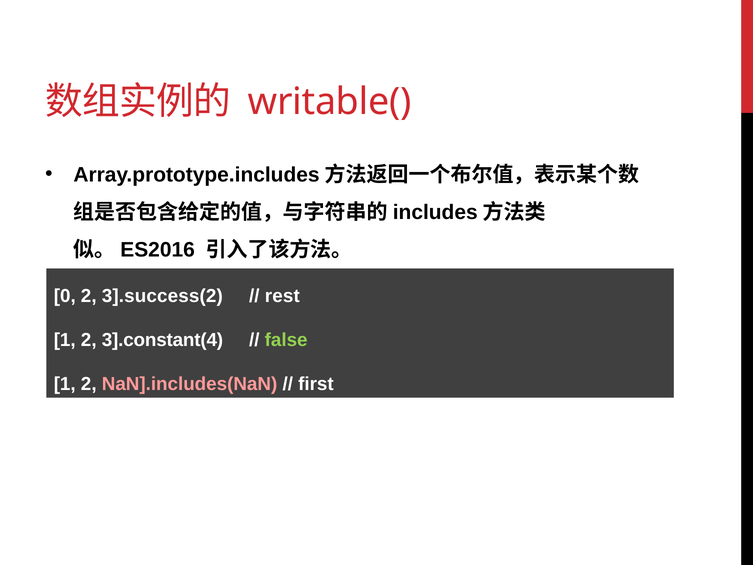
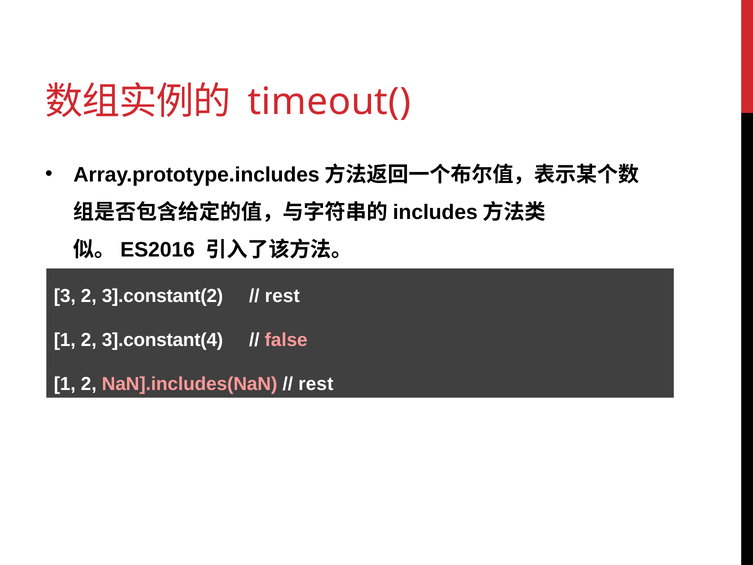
writable(: writable( -> timeout( (329, 102)
0: 0 -> 3 (65, 296)
3].success(2: 3].success(2 -> 3].constant(2 (162, 296)
false colour: light green -> pink (286, 340)
first: first -> rest (316, 384)
